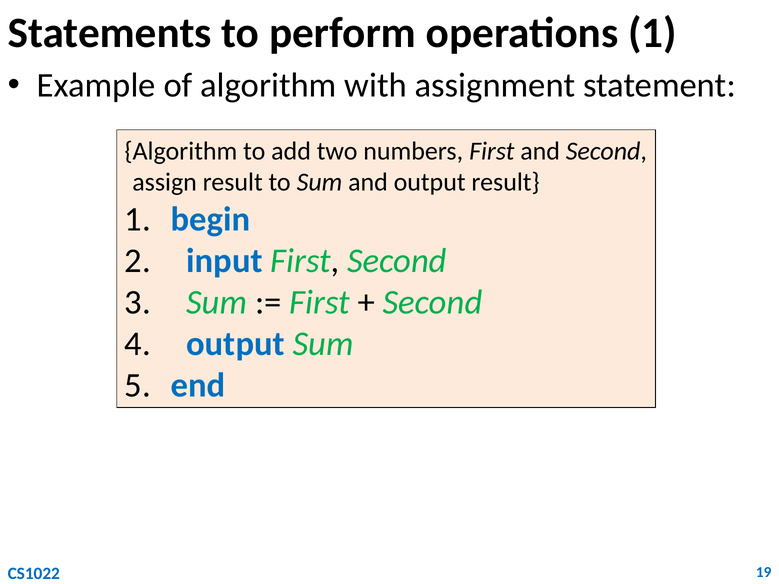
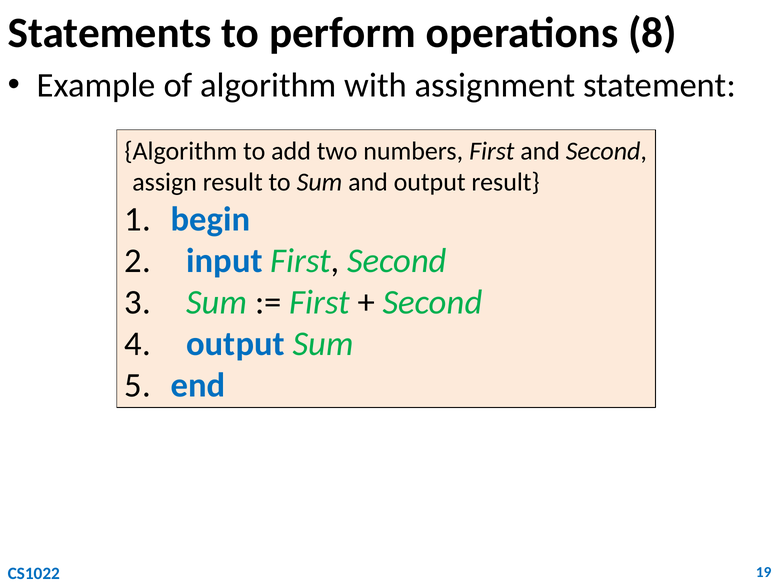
operations 1: 1 -> 8 (652, 33)
